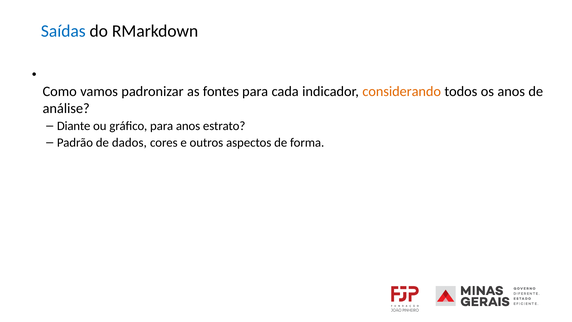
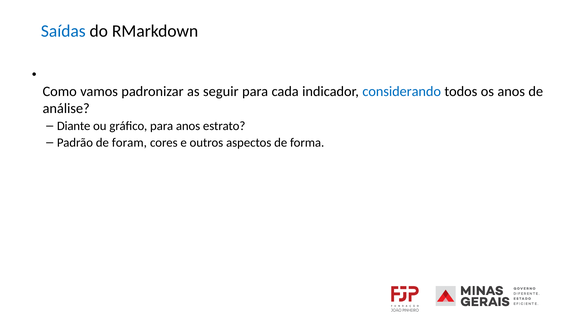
fontes: fontes -> seguir (221, 91)
considerando colour: orange -> blue (402, 91)
dados: dados -> foram (129, 143)
